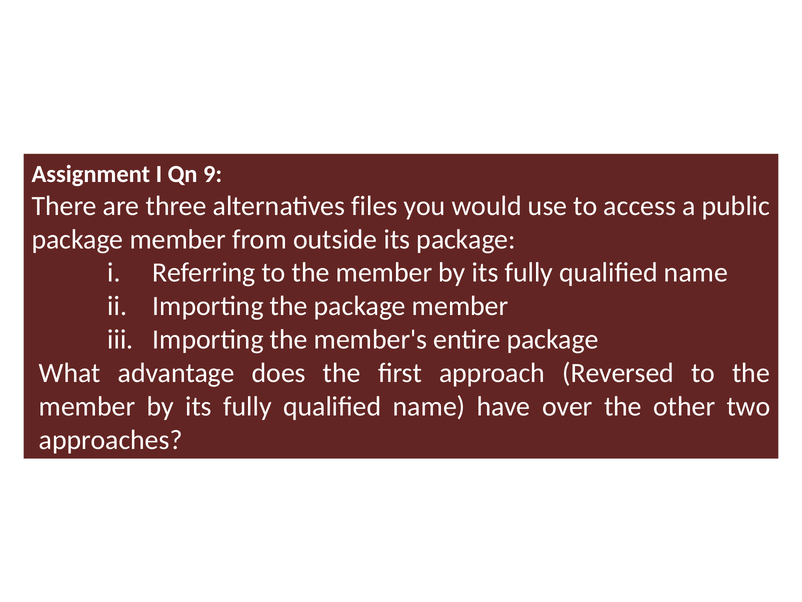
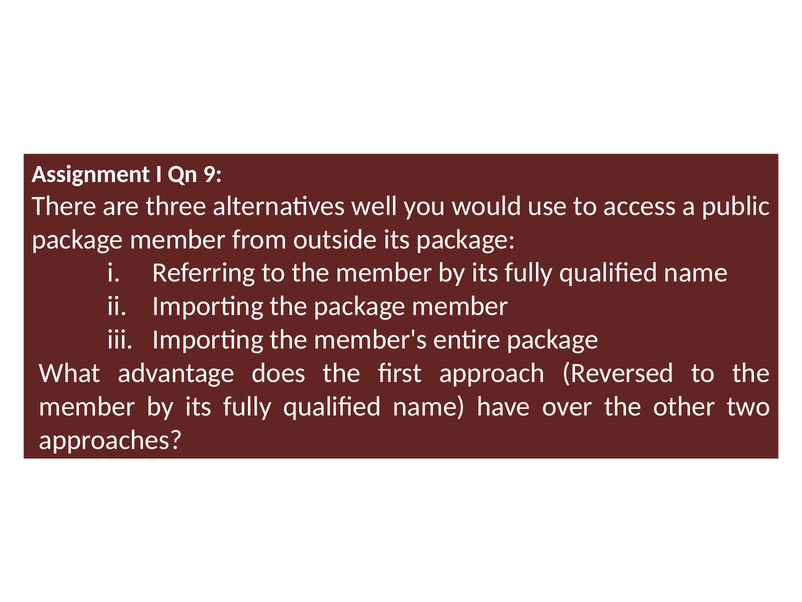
files: files -> well (375, 206)
